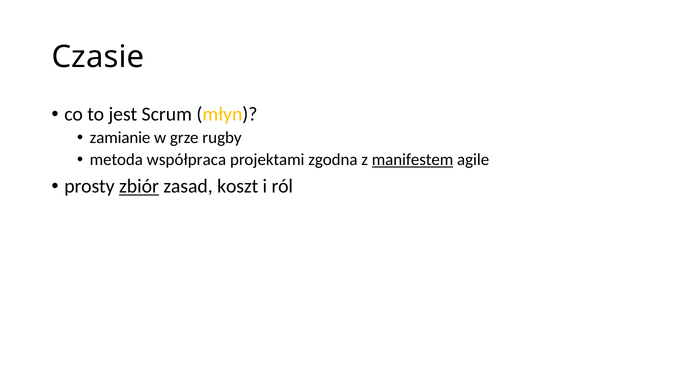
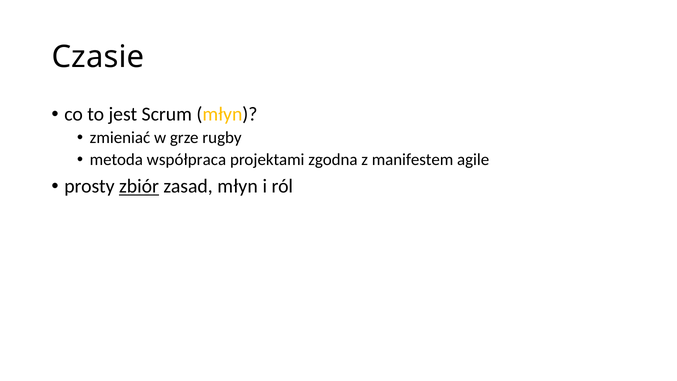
zamianie: zamianie -> zmieniać (120, 138)
manifestem underline: present -> none (413, 160)
zasad koszt: koszt -> młyn (238, 186)
